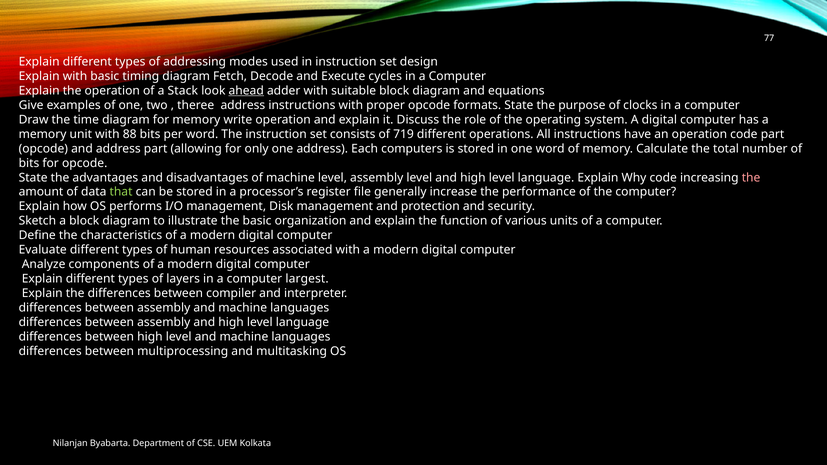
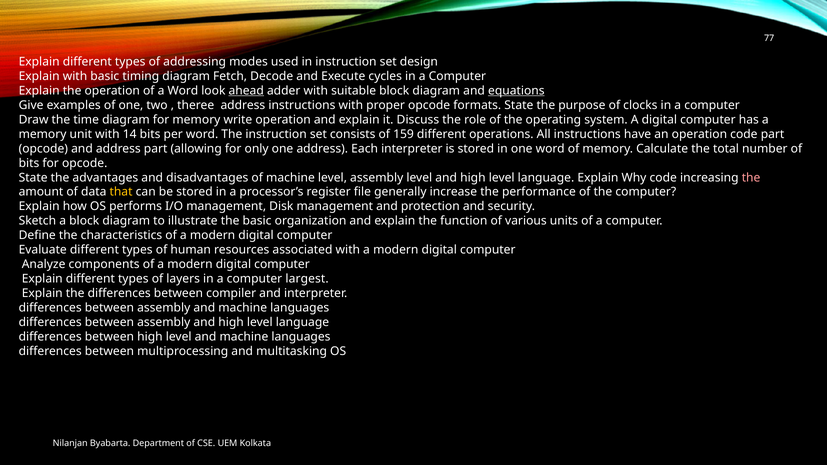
a Stack: Stack -> Word (183, 91)
equations underline: none -> present (516, 91)
88: 88 -> 14 (130, 134)
719: 719 -> 159 (404, 134)
Each computers: computers -> interpreter (412, 149)
that colour: light green -> yellow (121, 192)
